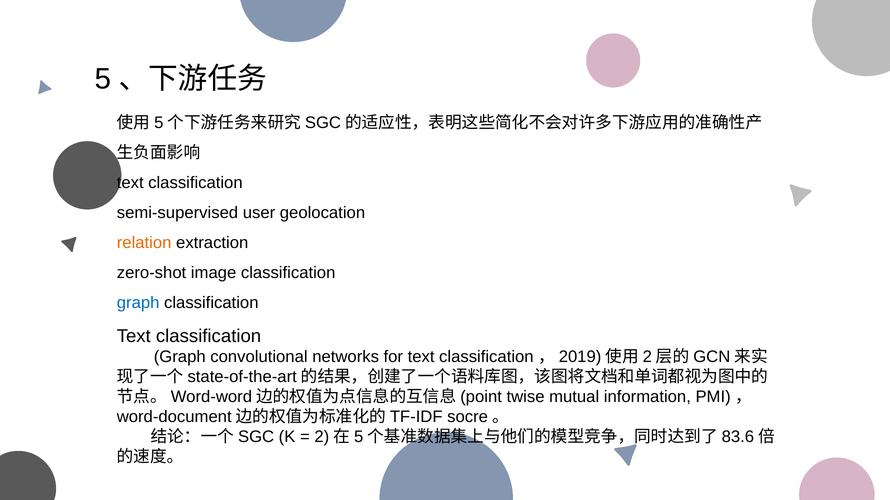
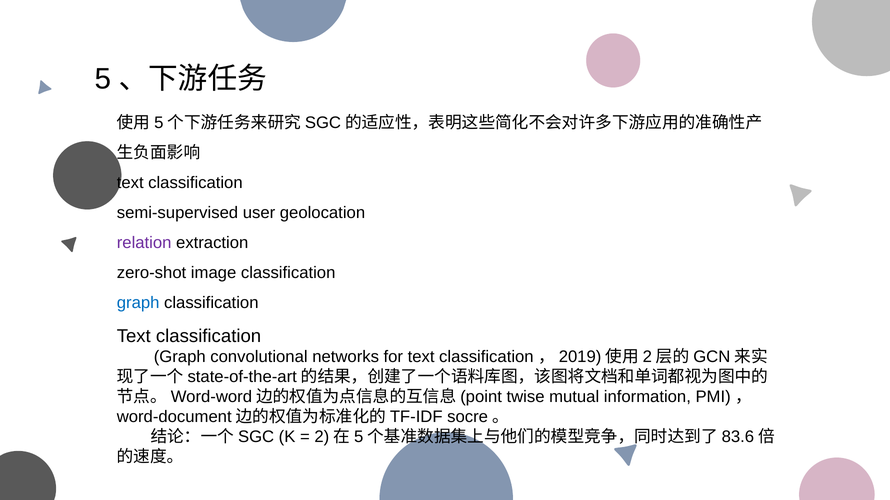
relation colour: orange -> purple (144, 243)
